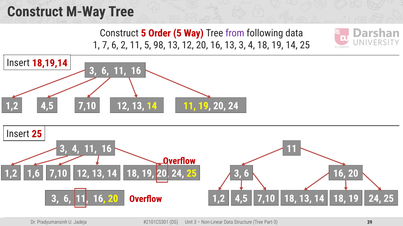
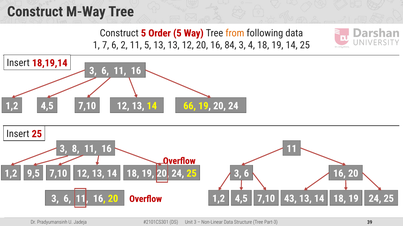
from colour: purple -> orange (235, 33)
5 98: 98 -> 13 (159, 45)
16 13: 13 -> 84 (230, 45)
14 11: 11 -> 66 (190, 106)
4: 4 -> 8 (76, 149)
1,6: 1,6 -> 9,5 (33, 174)
7,10 18: 18 -> 43 (290, 199)
